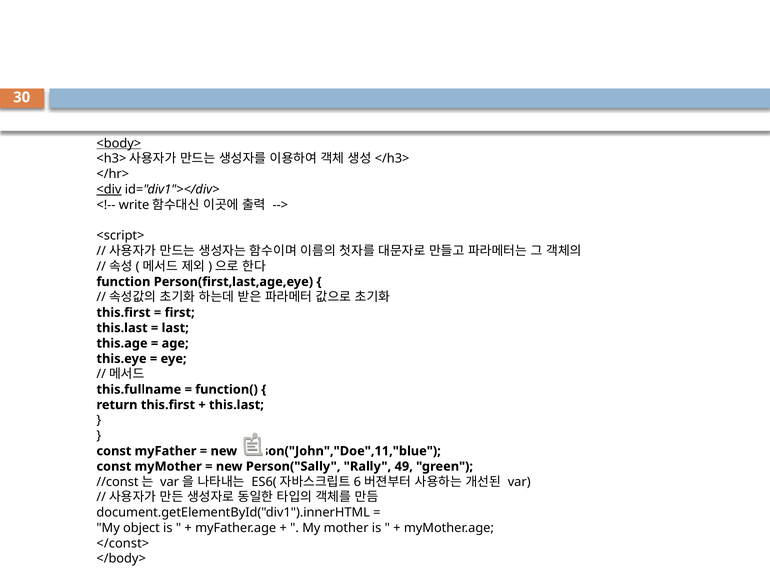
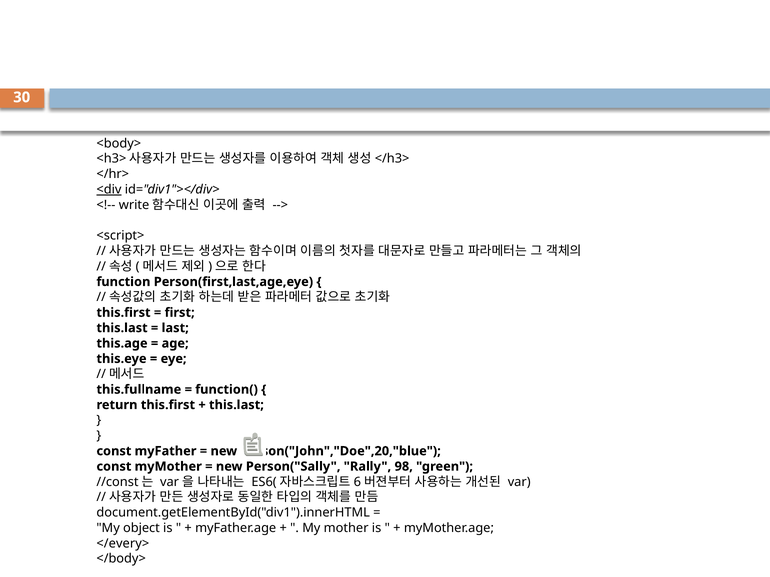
<body> underline: present -> none (119, 143)
Person("John","Doe",11,"blue: Person("John","Doe",11,"blue -> Person("John","Doe",20,"blue (341, 451)
49: 49 -> 98 (404, 467)
</const>: </const> -> </every> (123, 544)
